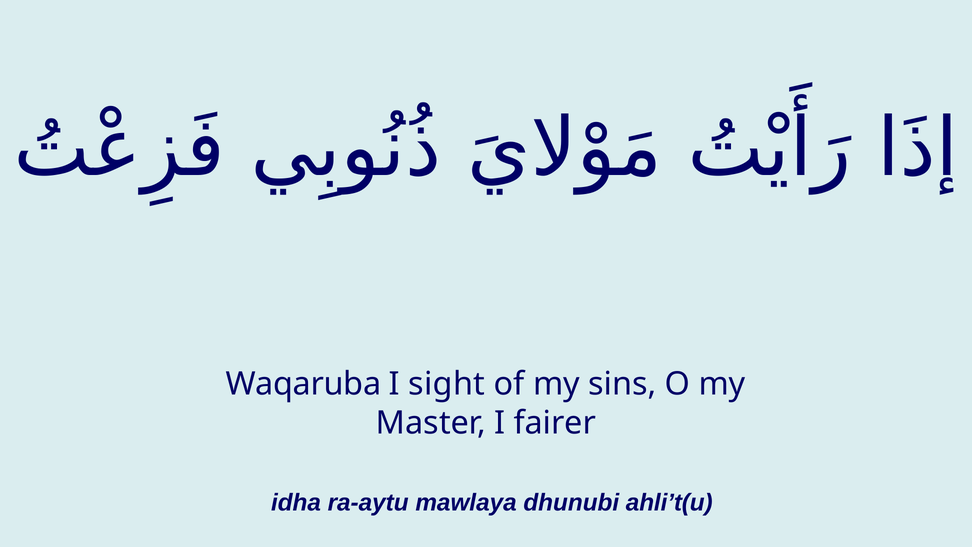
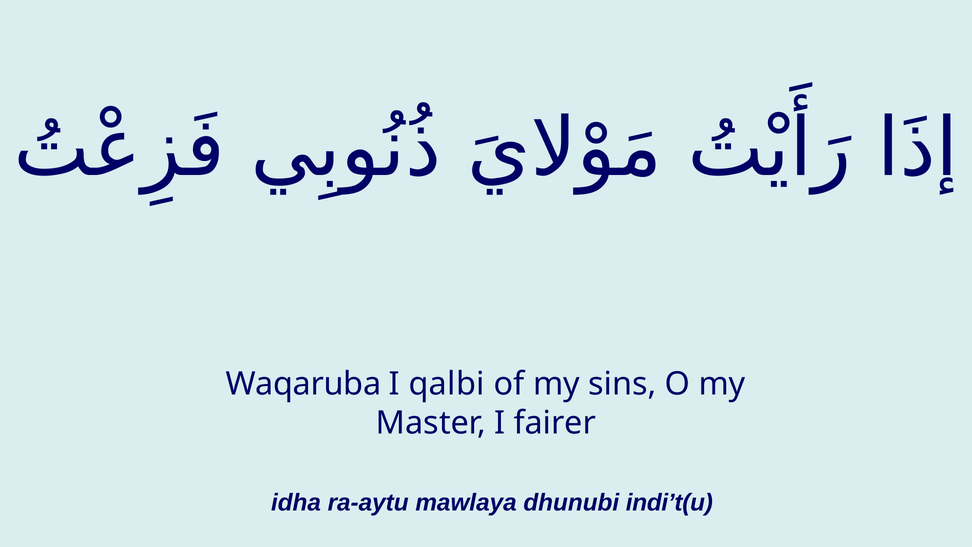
sight: sight -> qalbi (447, 384)
ahli’t(u: ahli’t(u -> indi’t(u (669, 502)
